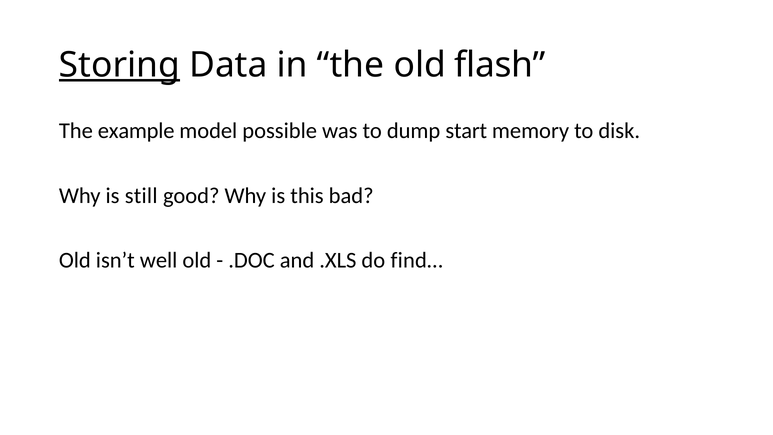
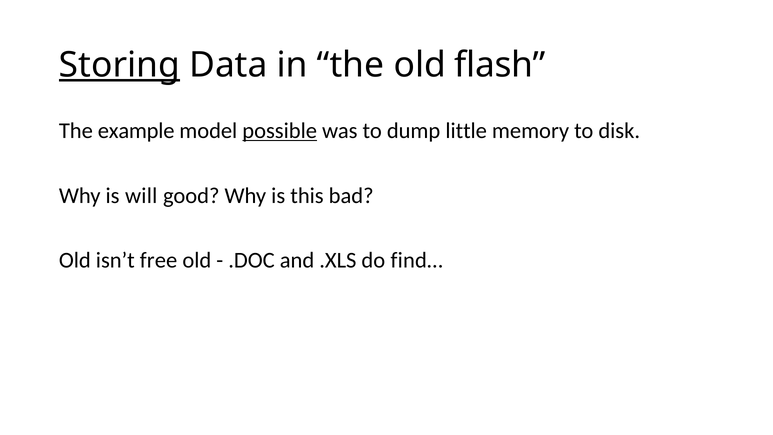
possible underline: none -> present (280, 131)
start: start -> little (466, 131)
still: still -> will (141, 196)
well: well -> free (159, 260)
